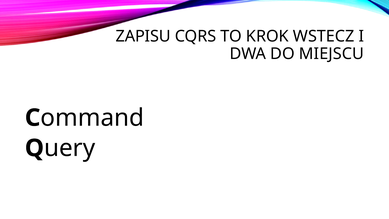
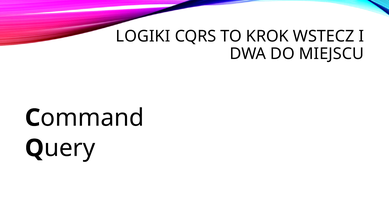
ZAPISU: ZAPISU -> LOGIKI (143, 36)
